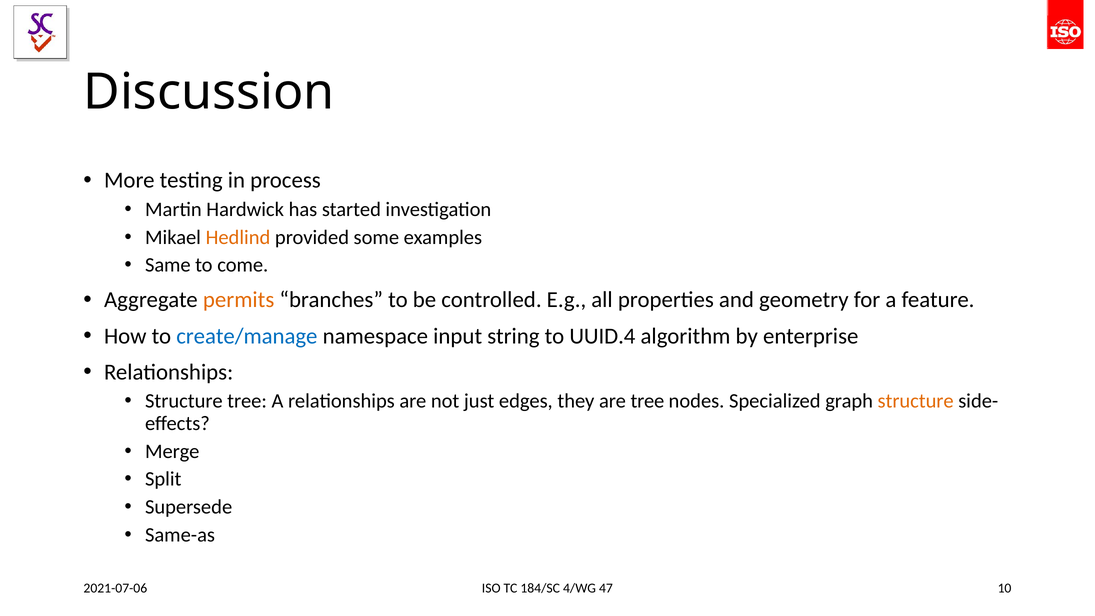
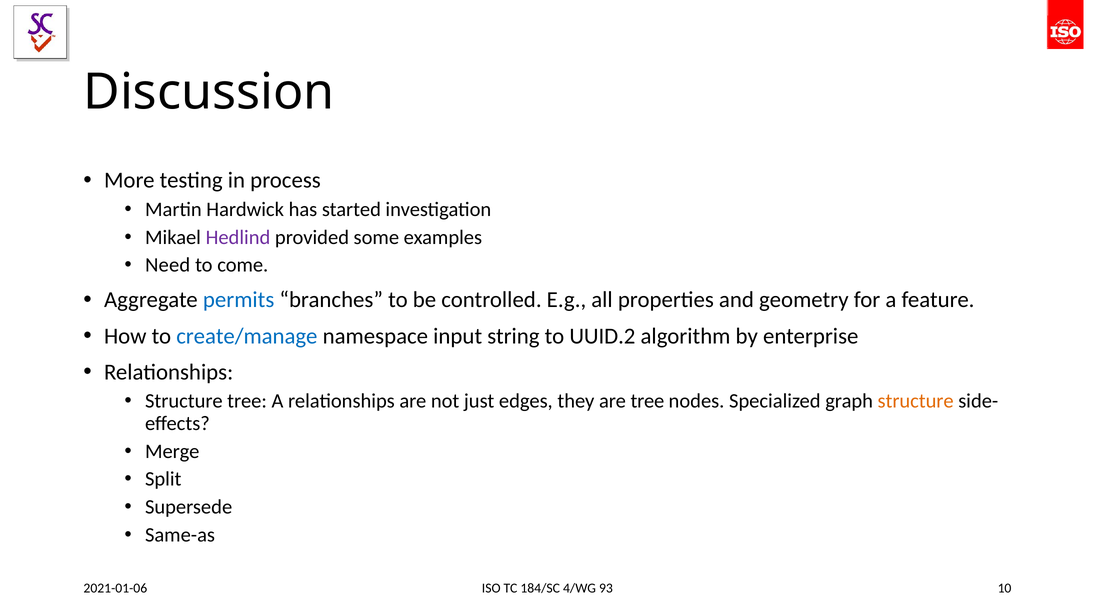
Hedlind colour: orange -> purple (238, 237)
Same: Same -> Need (168, 265)
permits colour: orange -> blue (239, 300)
UUID.4: UUID.4 -> UUID.2 (602, 336)
2021-07-06: 2021-07-06 -> 2021-01-06 (115, 588)
47: 47 -> 93 (606, 588)
